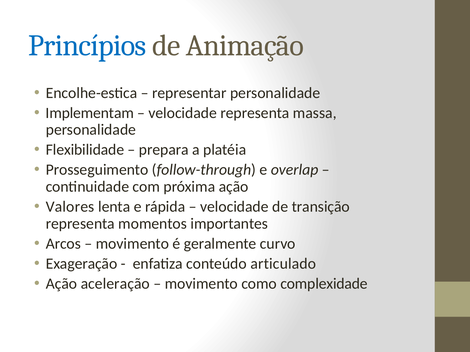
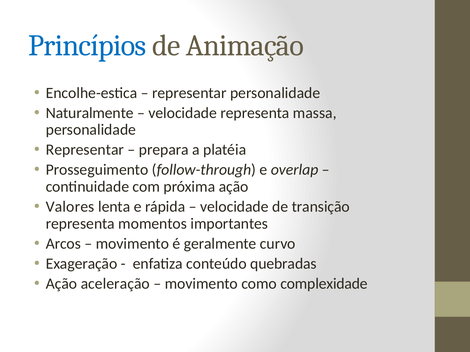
Implementam: Implementam -> Naturalmente (90, 113)
Flexibilidade: Flexibilidade -> Representar (85, 150)
articulado: articulado -> quebradas (283, 264)
